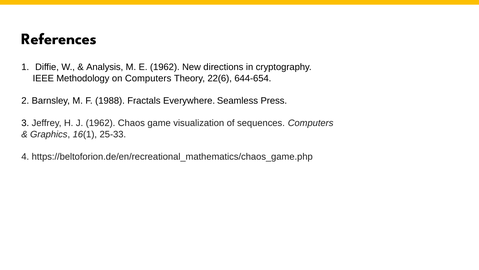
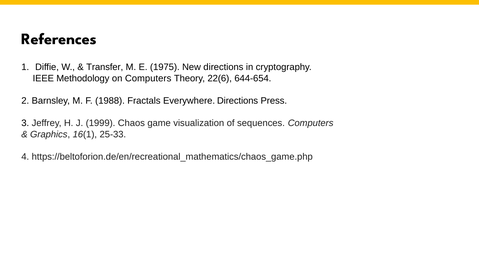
Analysis: Analysis -> Transfer (105, 67)
E 1962: 1962 -> 1975 (165, 67)
Everywhere Seamless: Seamless -> Directions (238, 101)
J 1962: 1962 -> 1999 (101, 123)
